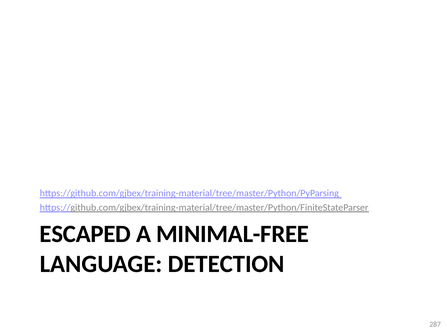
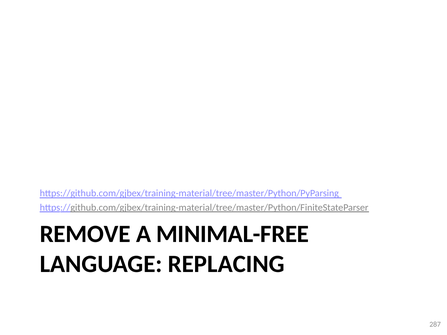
ESCAPED: ESCAPED -> REMOVE (85, 234)
DETECTION: DETECTION -> REPLACING (226, 264)
